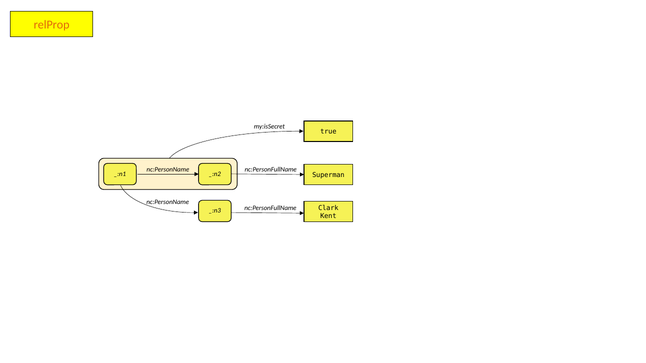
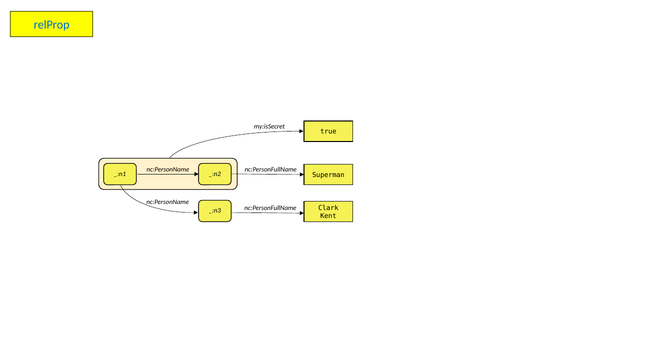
relProp colour: orange -> blue (52, 25)
